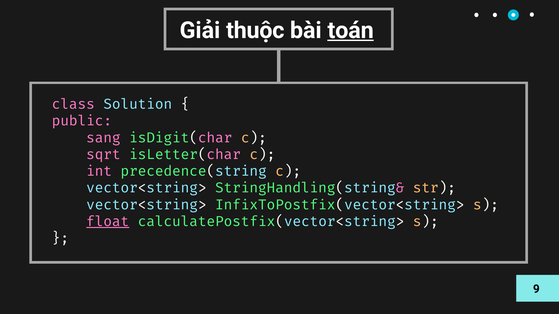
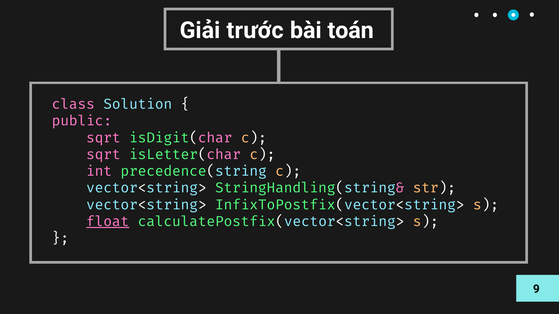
thuộc: thuộc -> trước (255, 30)
toán underline: present -> none (351, 30)
sang: sang -> sqrt (103, 138)
